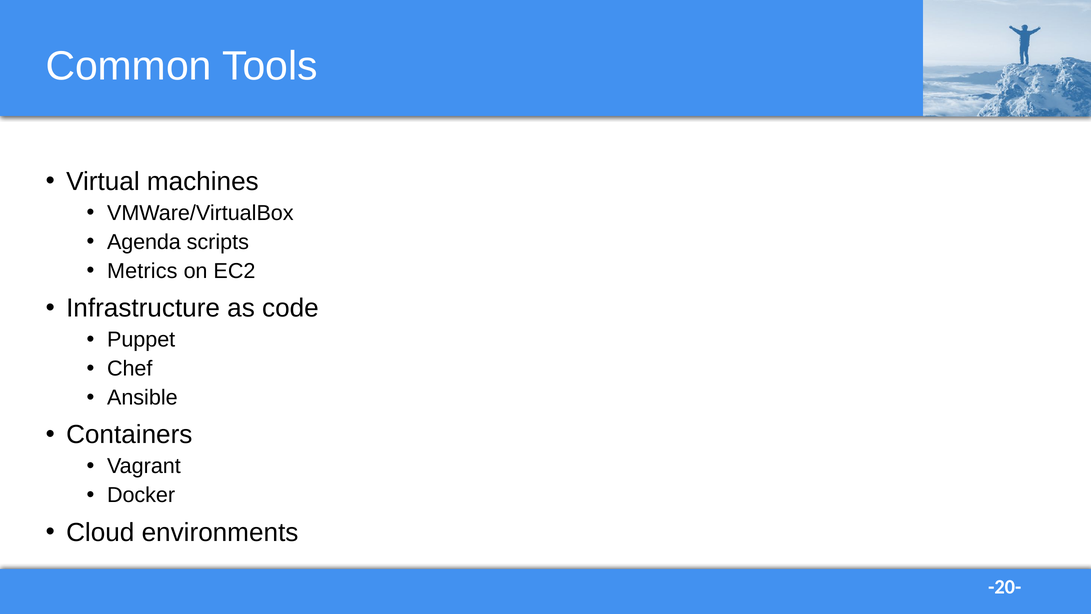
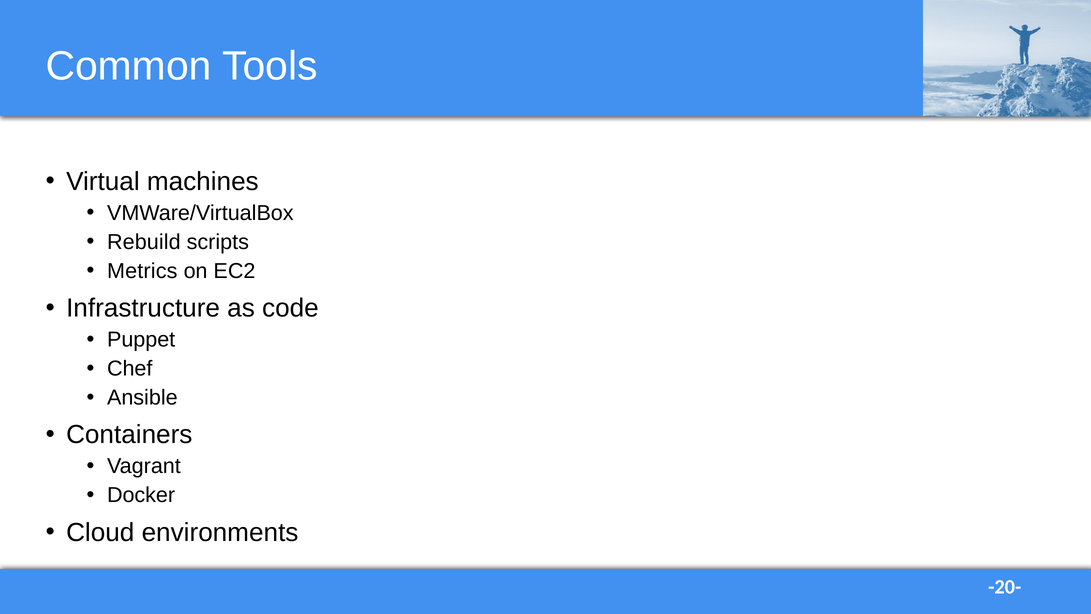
Agenda: Agenda -> Rebuild (144, 242)
